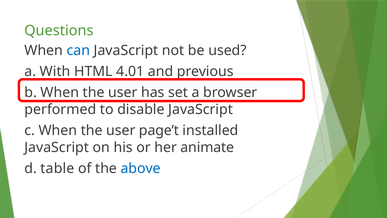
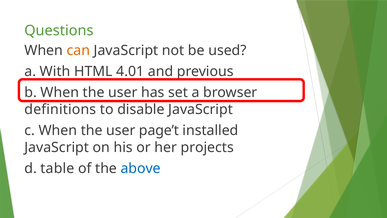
can colour: blue -> orange (78, 50)
performed: performed -> definitions (60, 109)
animate: animate -> projects (207, 147)
